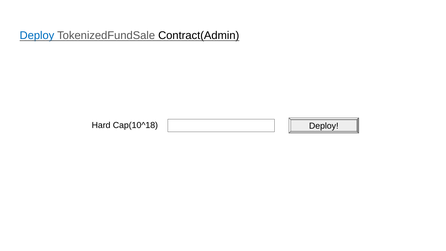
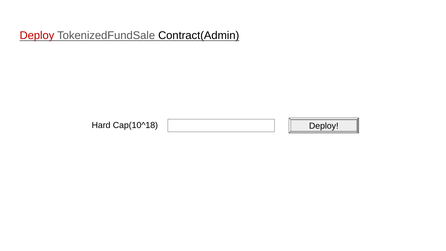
Deploy colour: blue -> red (37, 36)
